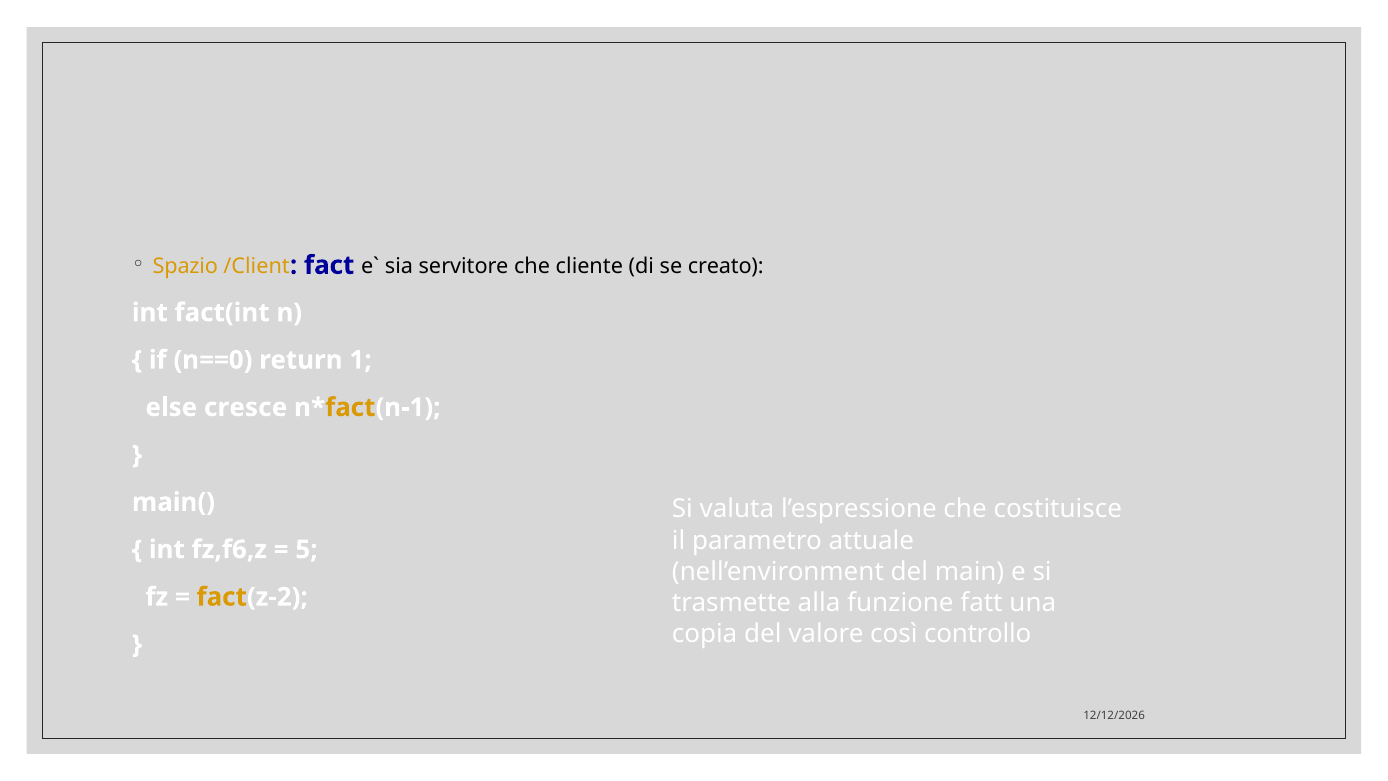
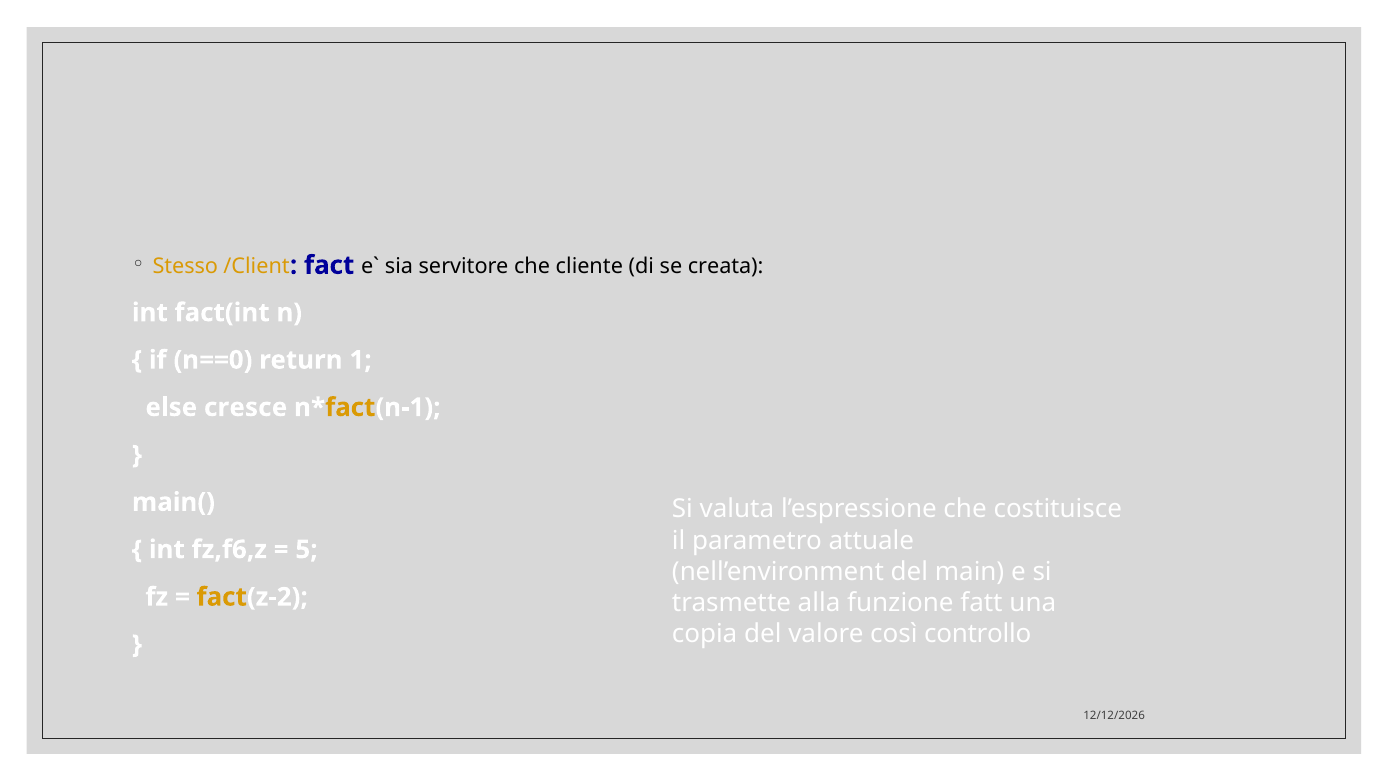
Spazio: Spazio -> Stesso (185, 267)
creato: creato -> creata (726, 267)
